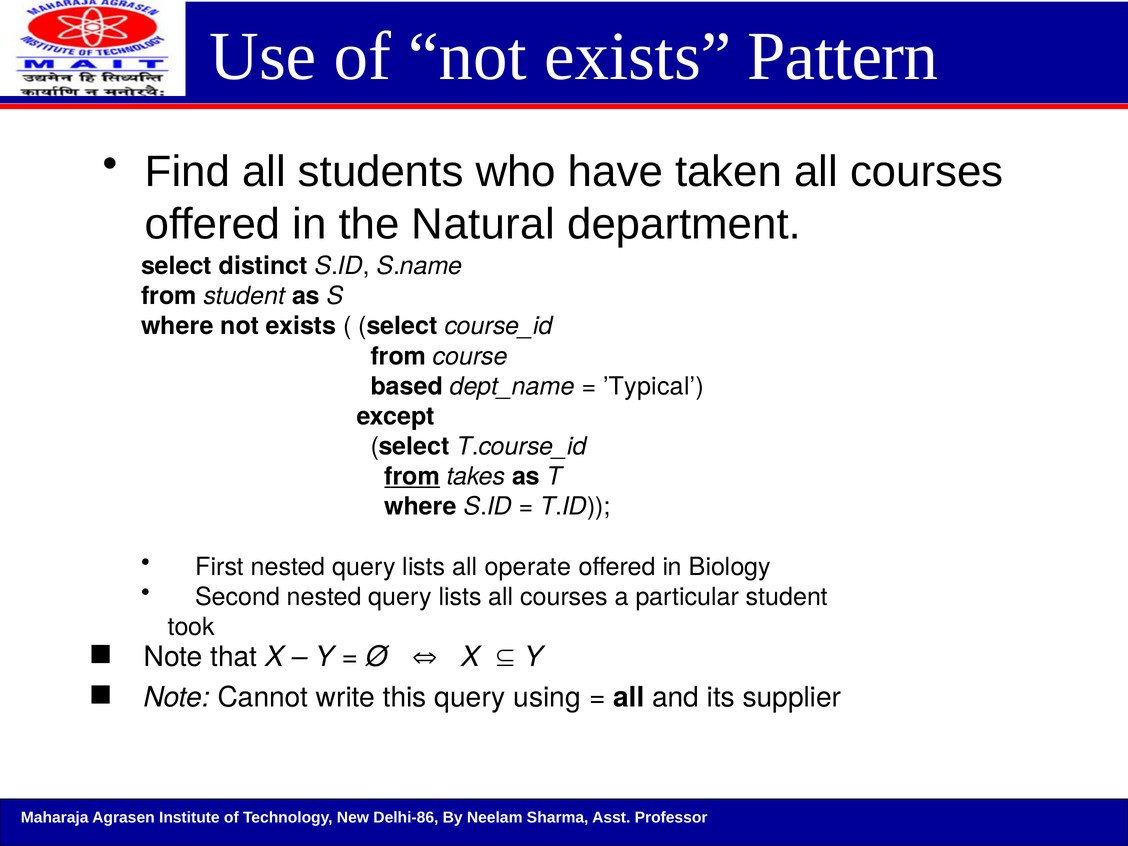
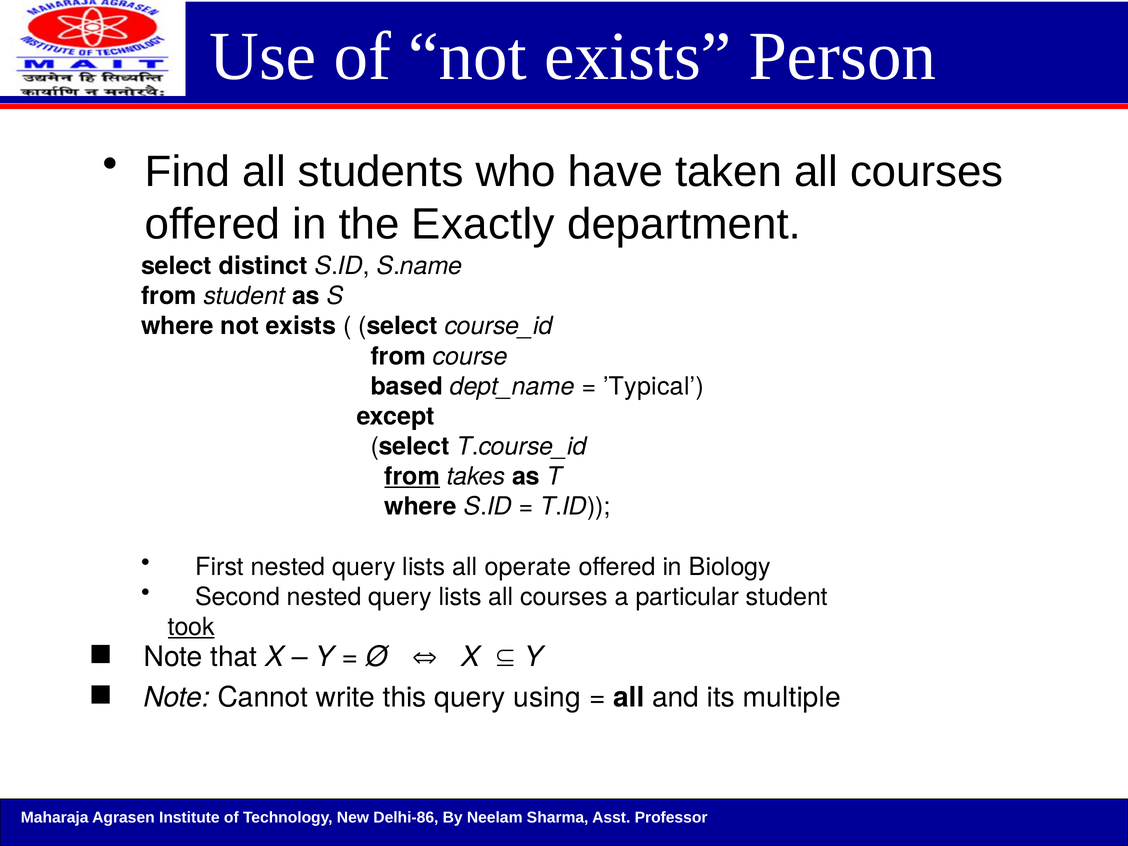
Pattern: Pattern -> Person (842, 56)
Natural: Natural -> Exactly (483, 224)
took underline: none -> present (191, 627)
supplier: supplier -> multiple (792, 698)
